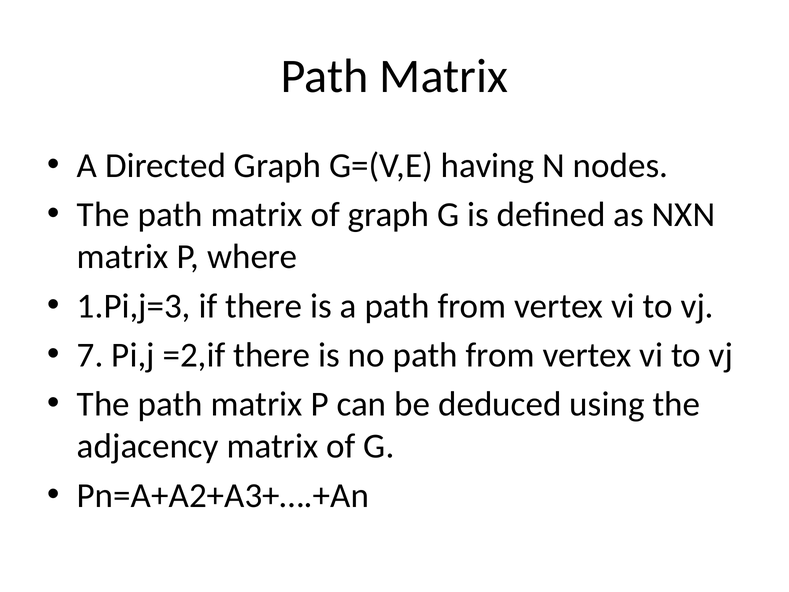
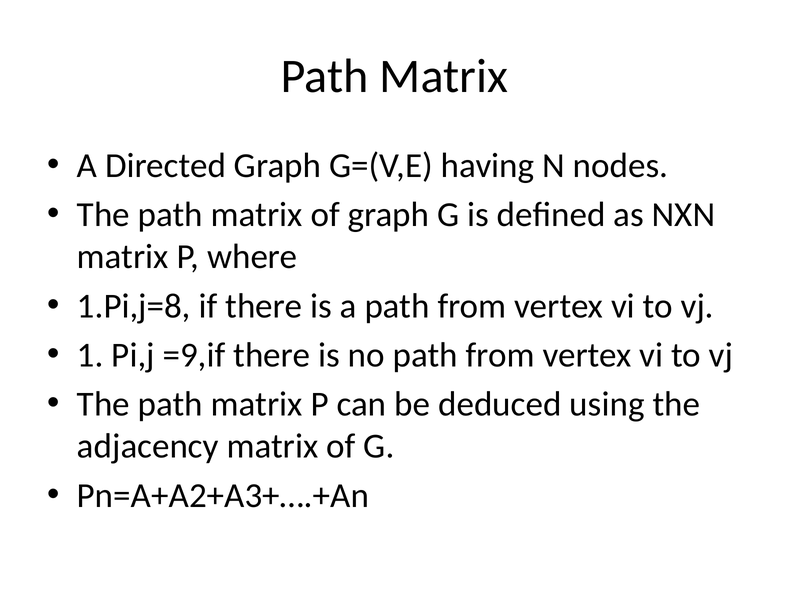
1.Pi,j=3: 1.Pi,j=3 -> 1.Pi,j=8 (134, 306)
7: 7 -> 1 (90, 355)
=2,if: =2,if -> =9,if (194, 355)
